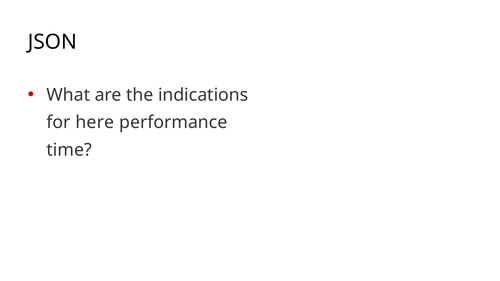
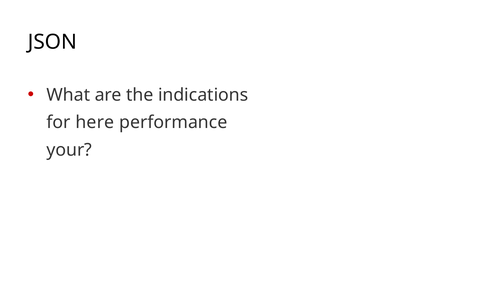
time: time -> your (69, 150)
